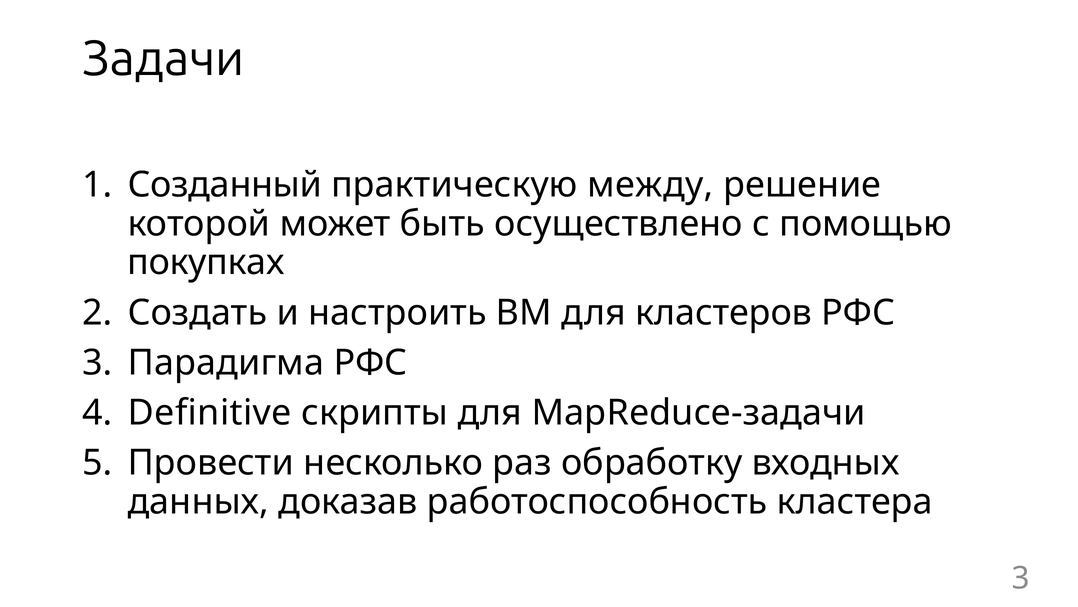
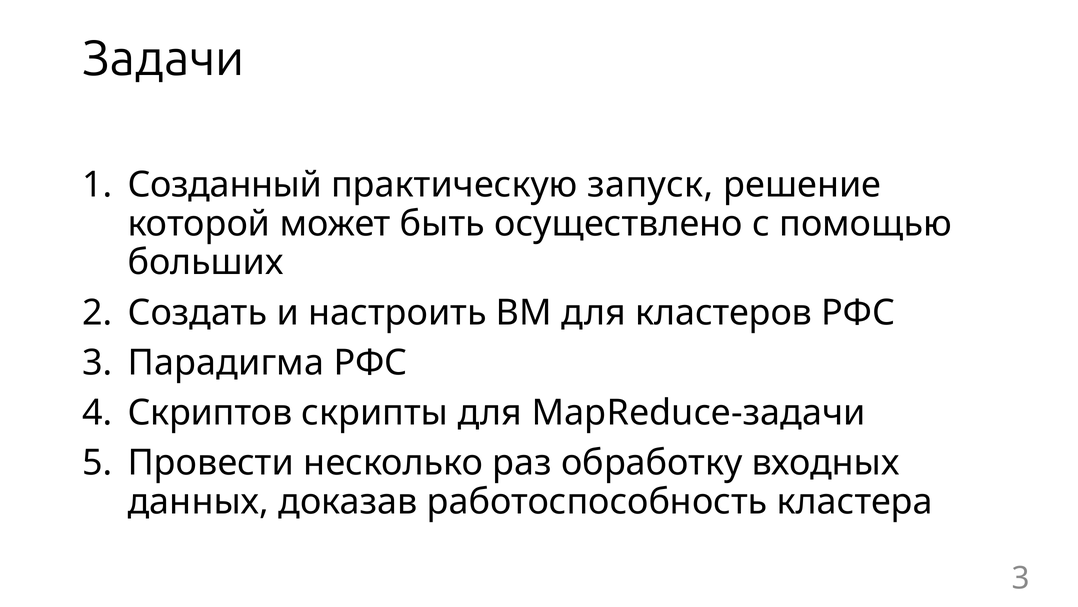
между: между -> запуск (650, 185)
покупках: покупках -> больших (206, 262)
Definitive: Definitive -> Скриптов (210, 413)
